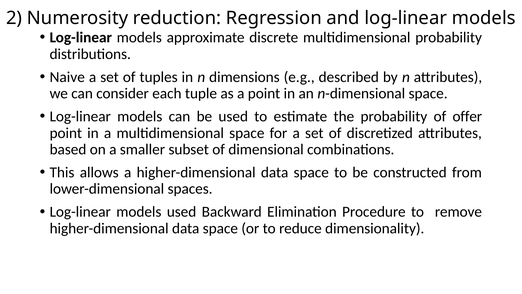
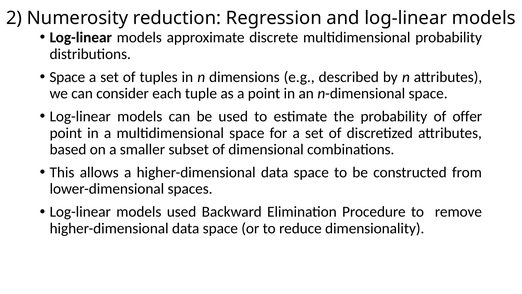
Naive: Naive -> Space (67, 77)
